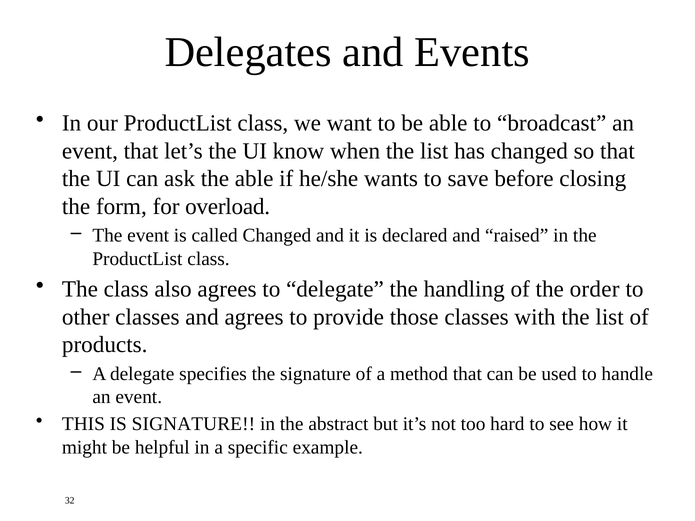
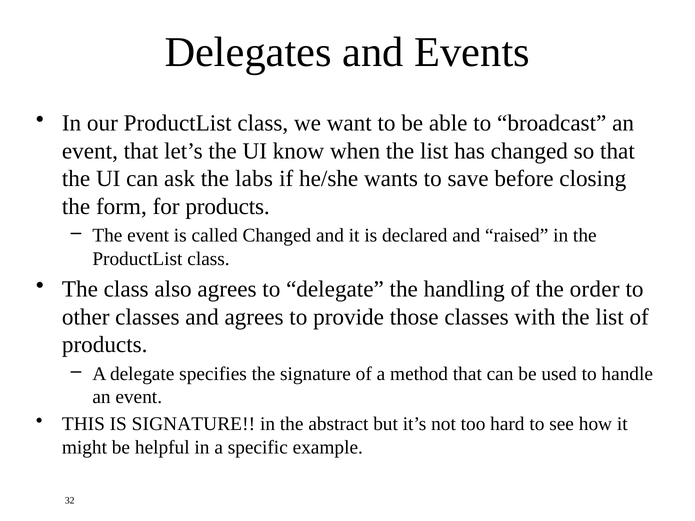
the able: able -> labs (254, 179)
for overload: overload -> products (228, 207)
